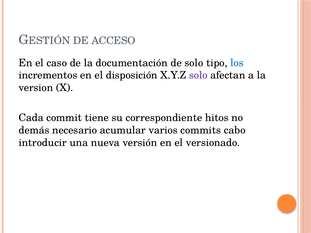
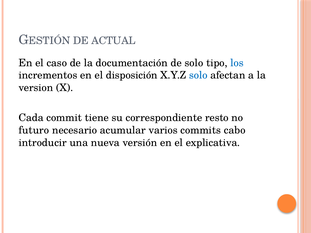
ACCESO: ACCESO -> ACTUAL (114, 41)
solo colour: purple -> blue (198, 75)
hitos: hitos -> resto (217, 118)
demás: demás -> futuro (34, 130)
versionado: versionado -> explicativa (213, 143)
